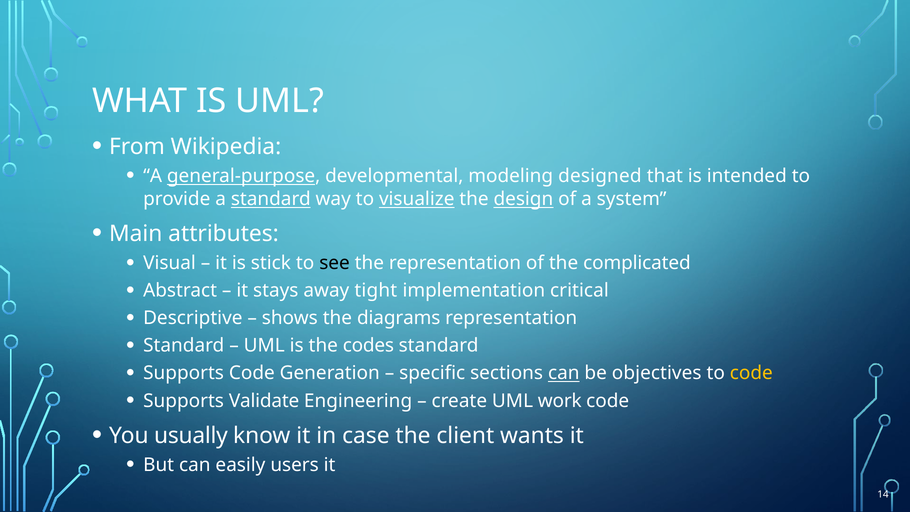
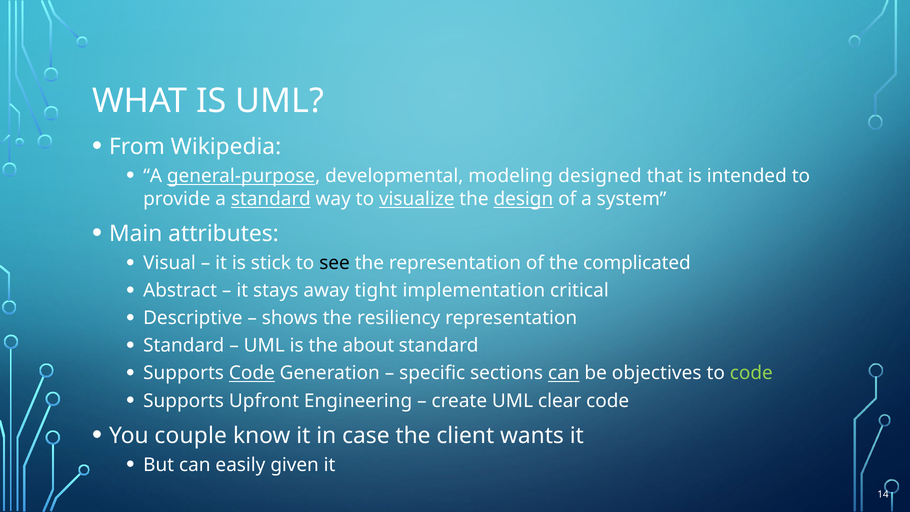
diagrams: diagrams -> resiliency (399, 318)
codes: codes -> about (368, 346)
Code underline: none -> present (252, 373)
code colour: yellow -> light green (751, 373)
Validate: Validate -> Upfront (264, 401)
work: work -> clear (560, 401)
usually: usually -> couple (191, 435)
users: users -> given (295, 465)
